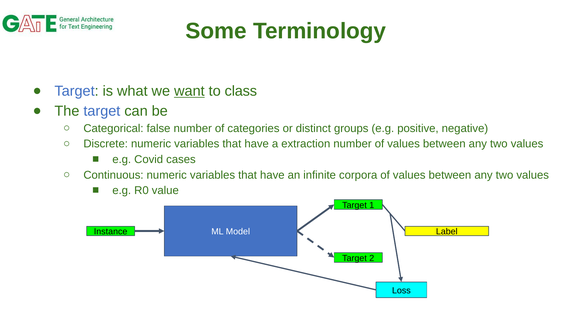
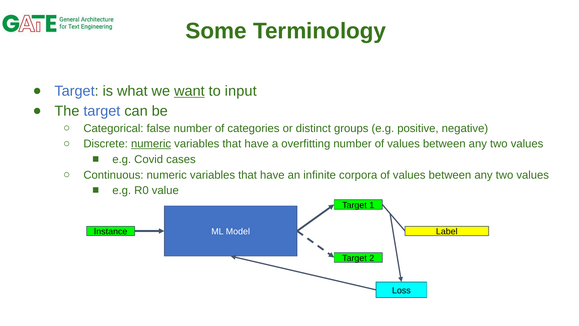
class: class -> input (241, 91)
numeric underline: none -> present (151, 144)
extraction: extraction -> overfitting (306, 144)
